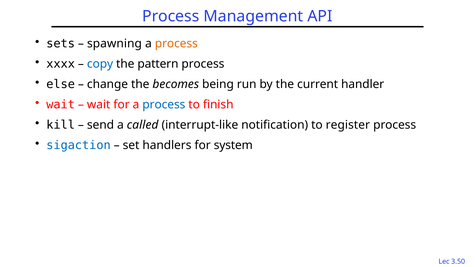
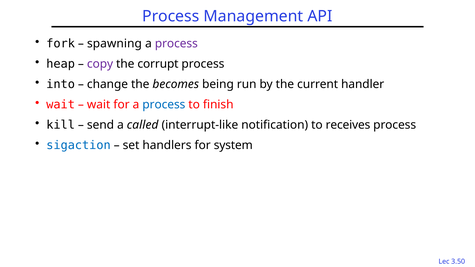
sets: sets -> fork (61, 44)
process colour: orange -> purple (176, 44)
xxxx: xxxx -> heap (61, 64)
copy colour: blue -> purple (100, 64)
pattern: pattern -> corrupt (158, 64)
else: else -> into (61, 84)
register: register -> receives (348, 125)
